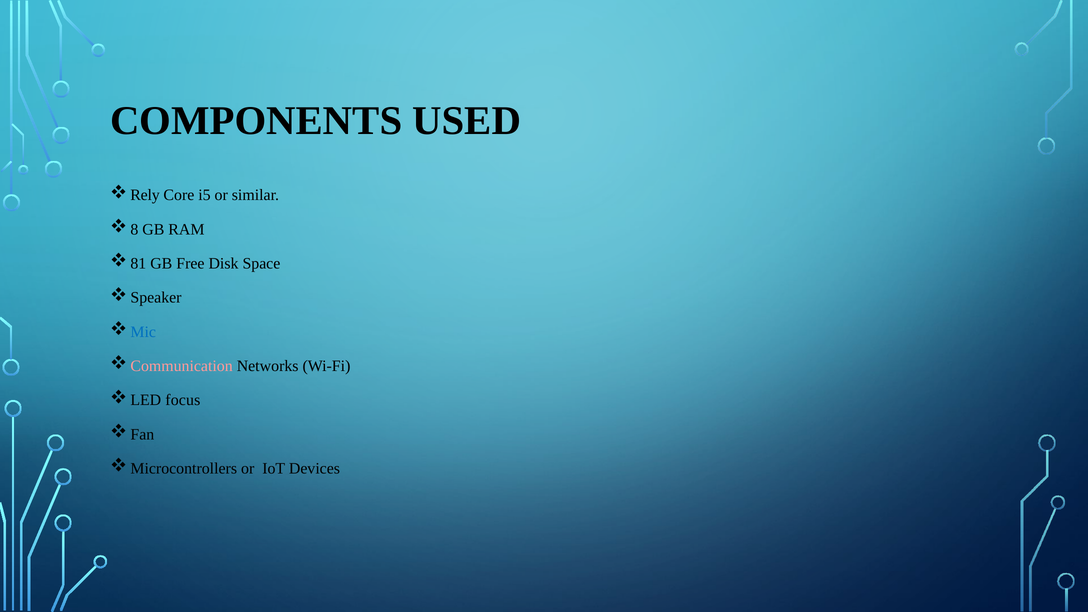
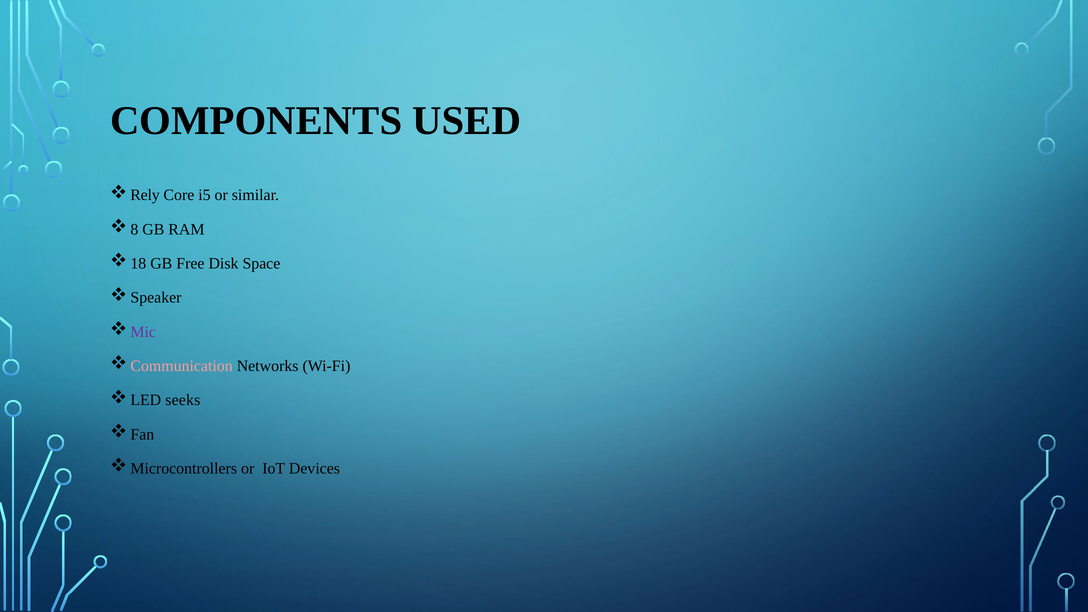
81: 81 -> 18 (138, 263)
Mic colour: blue -> purple (143, 332)
focus: focus -> seeks (183, 400)
